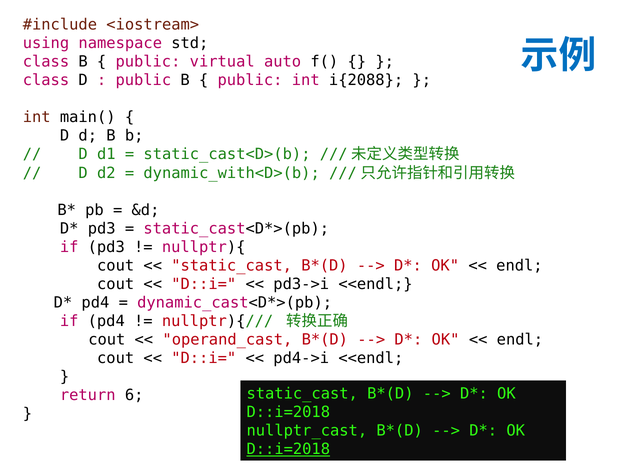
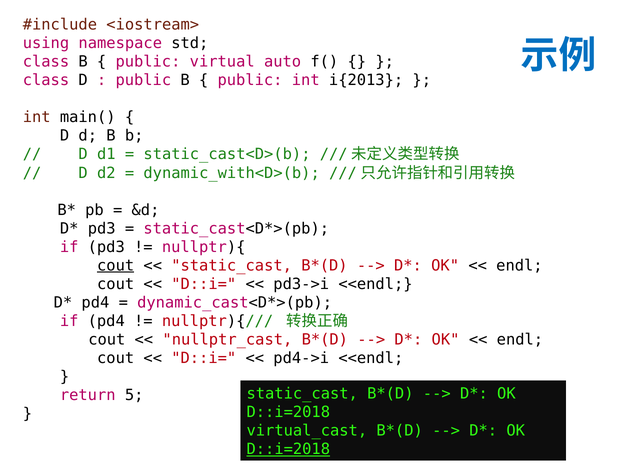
i{2088: i{2088 -> i{2013 (366, 80)
cout underline: none -> present (116, 265)
operand_cast: operand_cast -> nullptr_cast (227, 339)
6: 6 -> 5 (134, 395)
nullptr_cast: nullptr_cast -> virtual_cast (307, 431)
